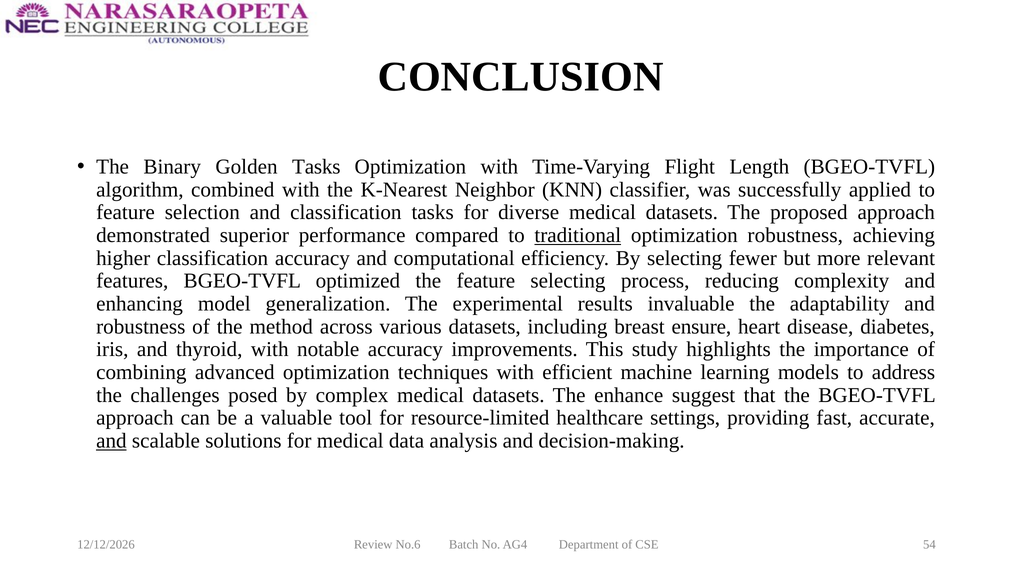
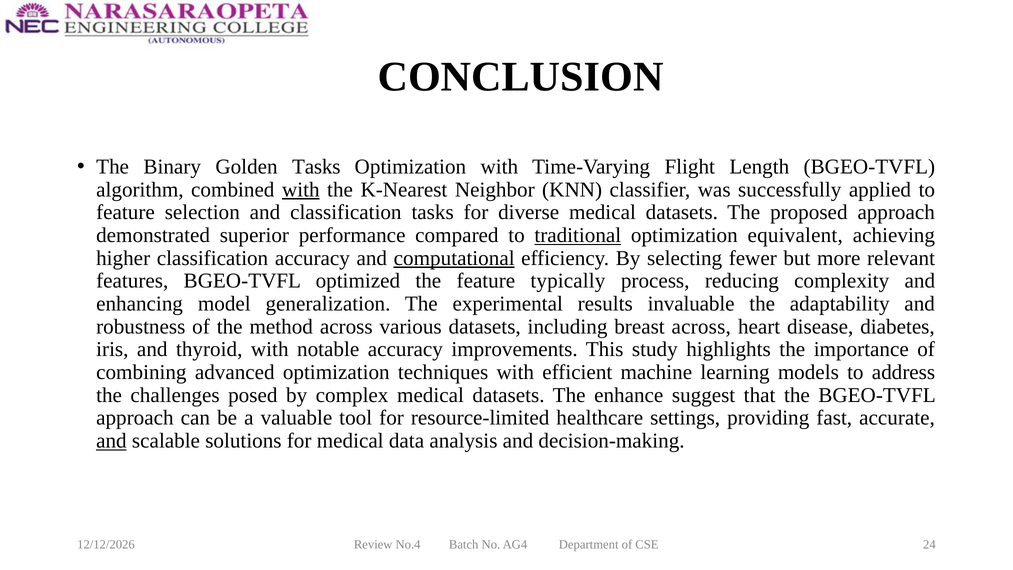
with underline: none -> present (301, 190)
optimization robustness: robustness -> equivalent (795, 235)
computational underline: none -> present (454, 258)
feature selecting: selecting -> typically (568, 281)
breast ensure: ensure -> across (701, 327)
No.6: No.6 -> No.4 (408, 544)
54: 54 -> 24 (929, 544)
